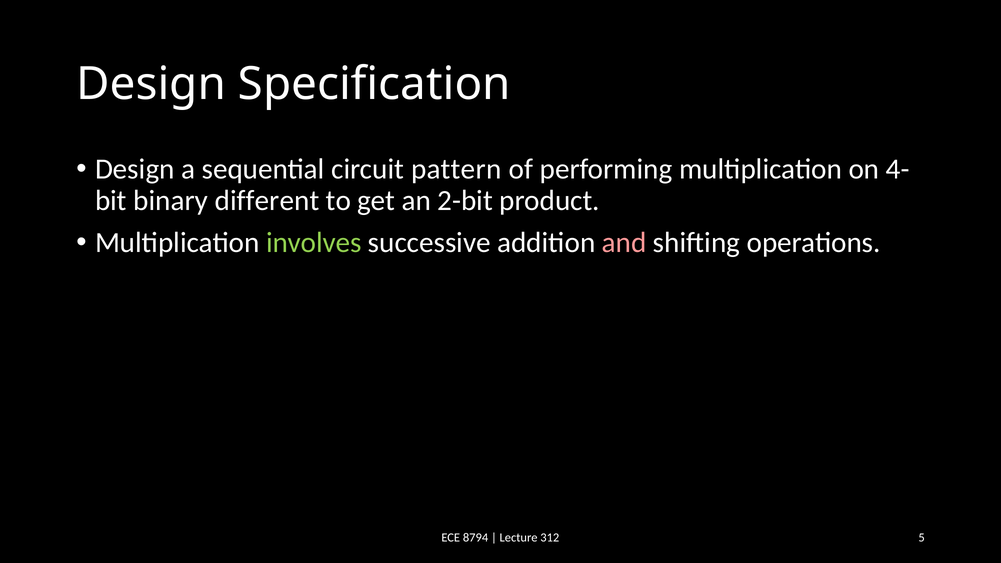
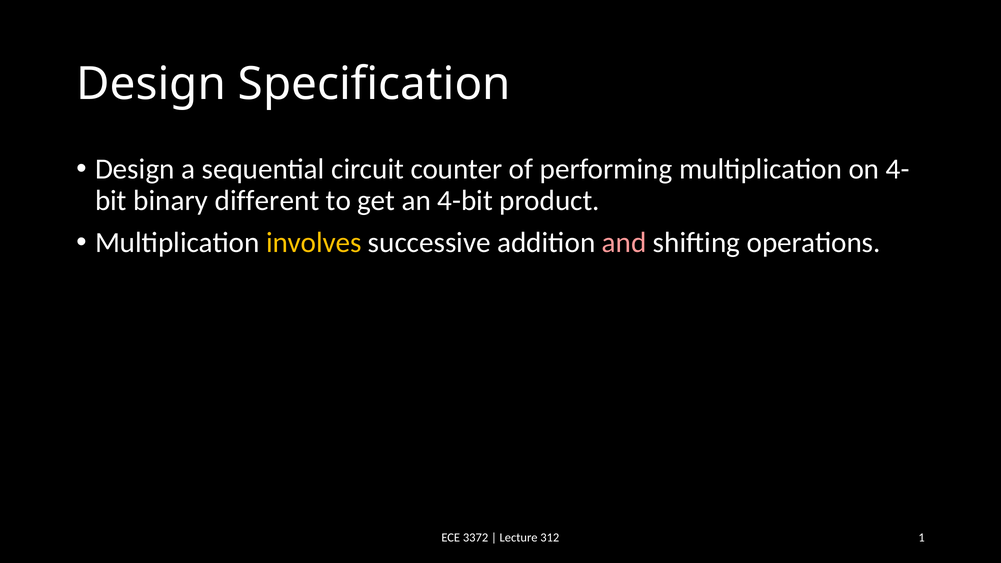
pattern: pattern -> counter (457, 169)
2-bit: 2-bit -> 4-bit (465, 201)
involves colour: light green -> yellow (314, 243)
8794: 8794 -> 3372 (476, 538)
5: 5 -> 1 (922, 538)
